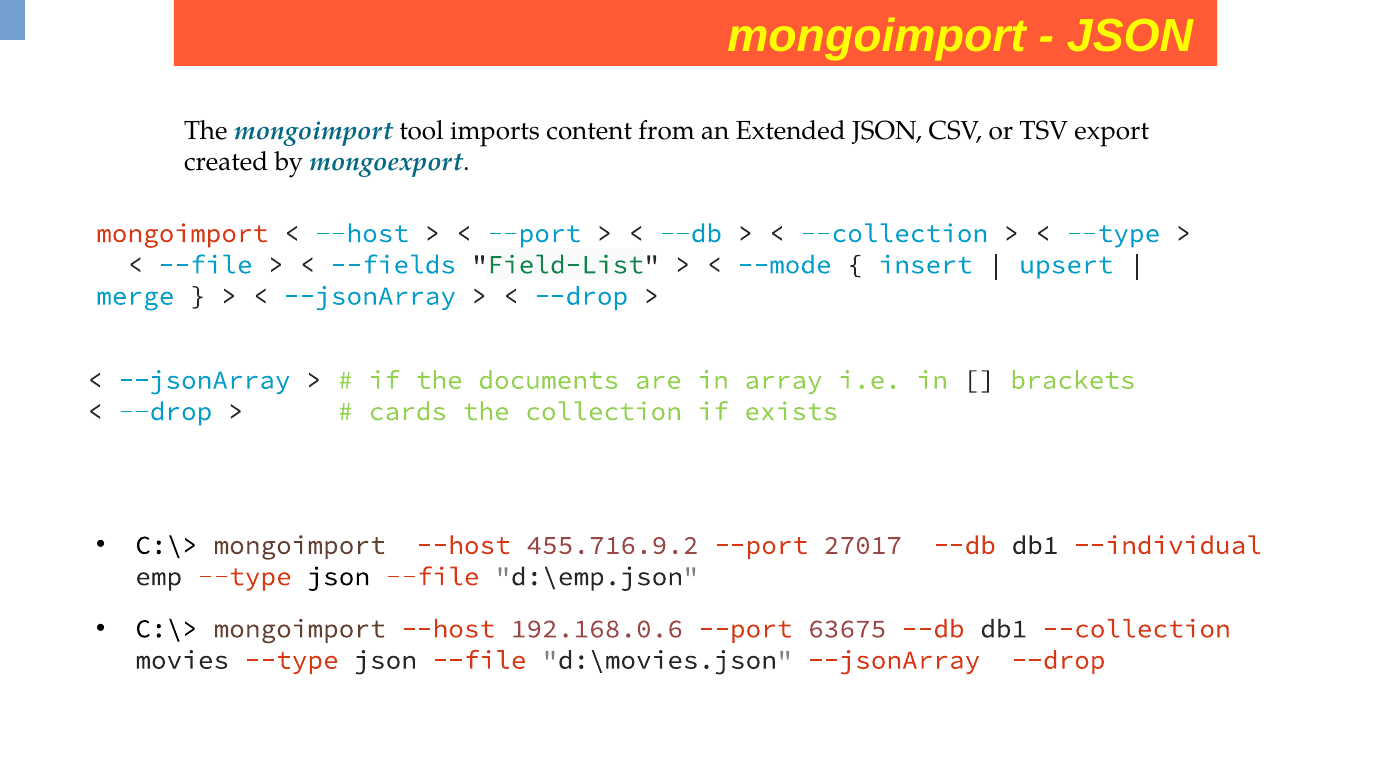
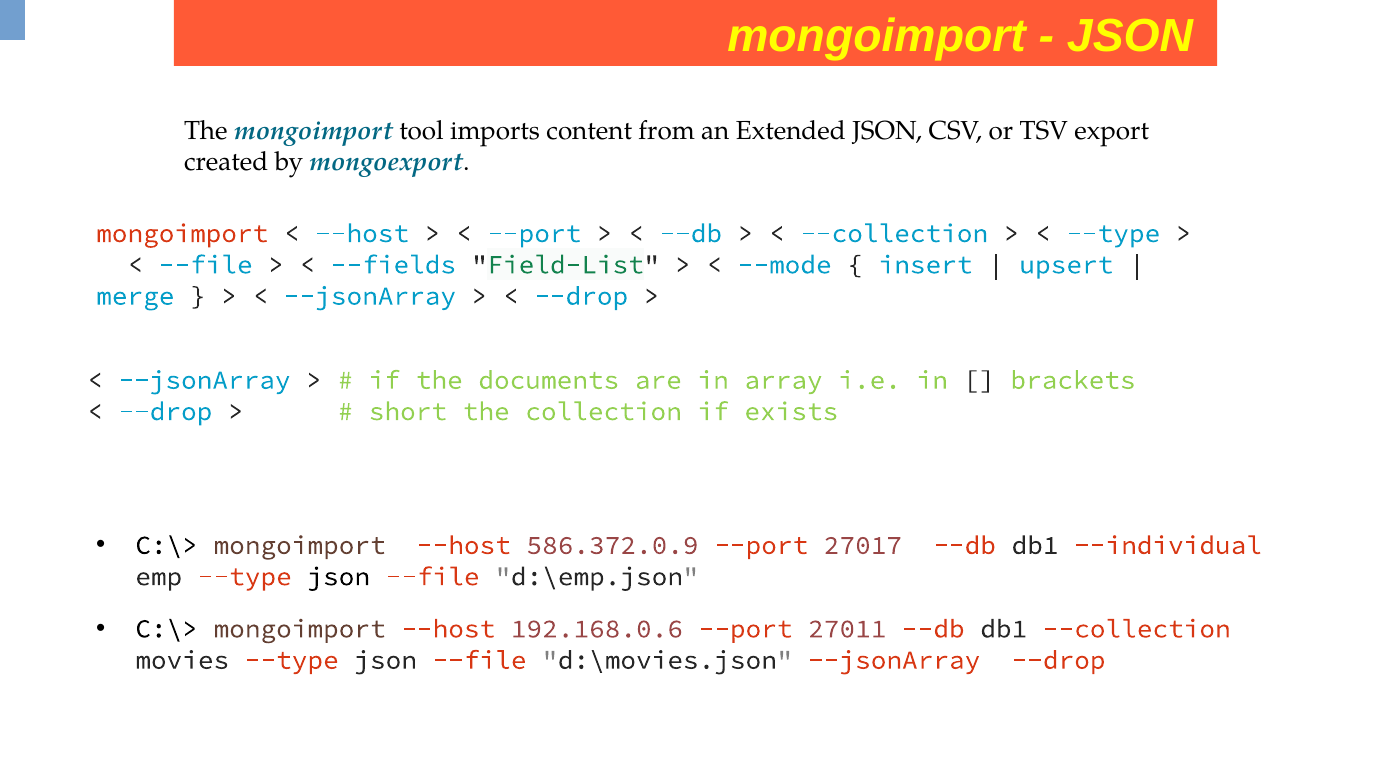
cards: cards -> short (408, 411)
455.716.9.2: 455.716.9.2 -> 586.372.0.9 (613, 545)
63675: 63675 -> 27011 (847, 628)
